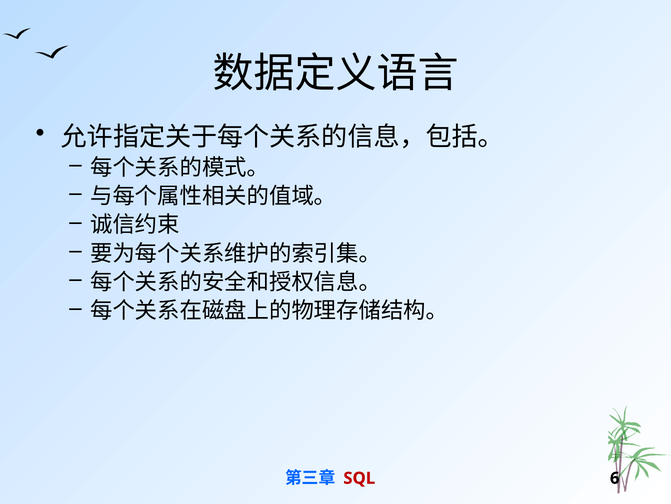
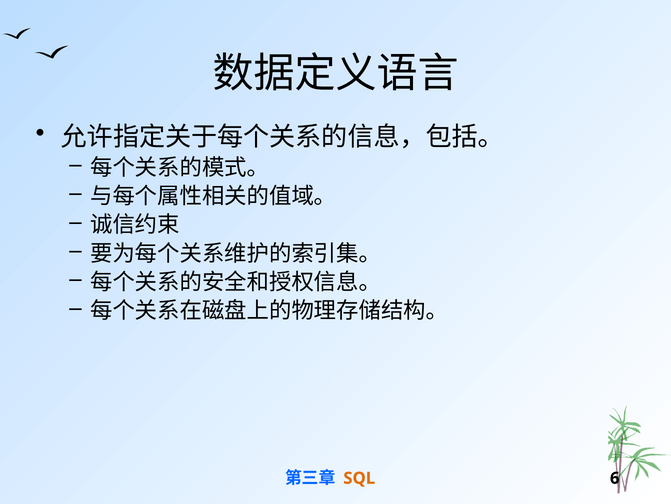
SQL colour: red -> orange (359, 478)
